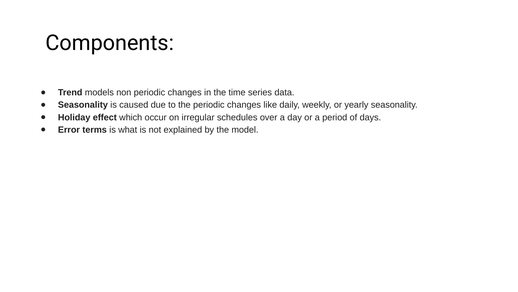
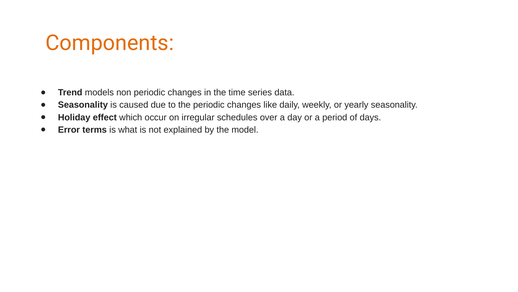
Components colour: black -> orange (110, 43)
